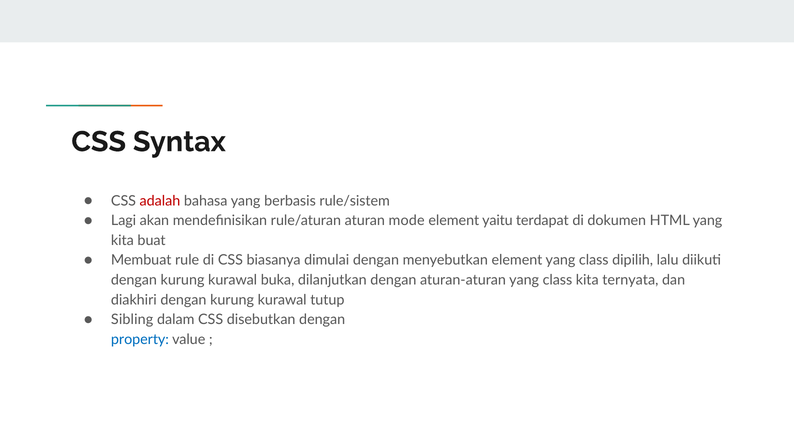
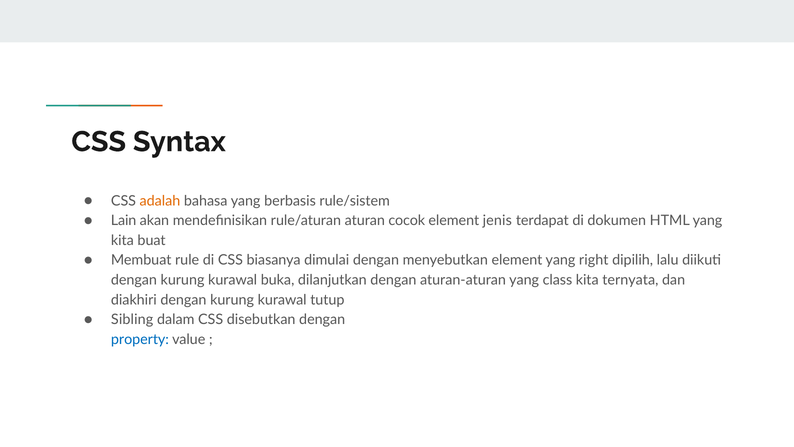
adalah colour: red -> orange (160, 201)
Lagi: Lagi -> Lain (124, 220)
mode: mode -> cocok (407, 220)
yaitu: yaitu -> jenis (497, 220)
element yang class: class -> right (594, 260)
